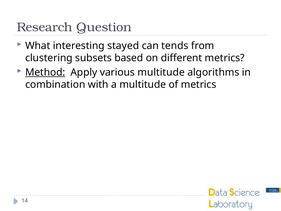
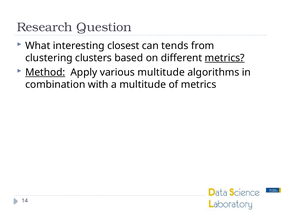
stayed: stayed -> closest (123, 46)
subsets: subsets -> clusters (94, 58)
metrics underline: none -> present (225, 58)
